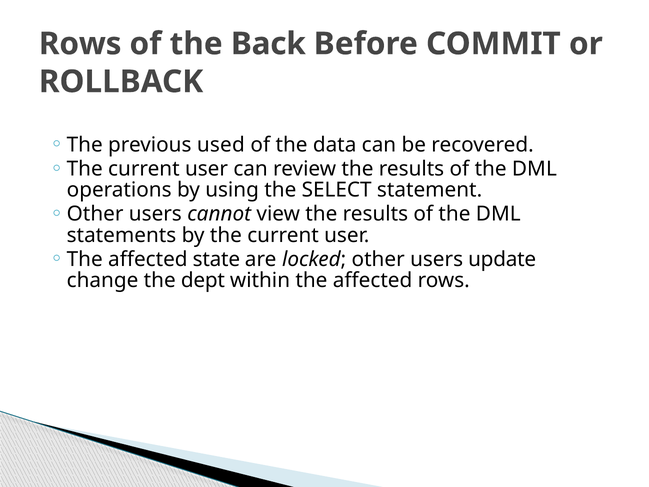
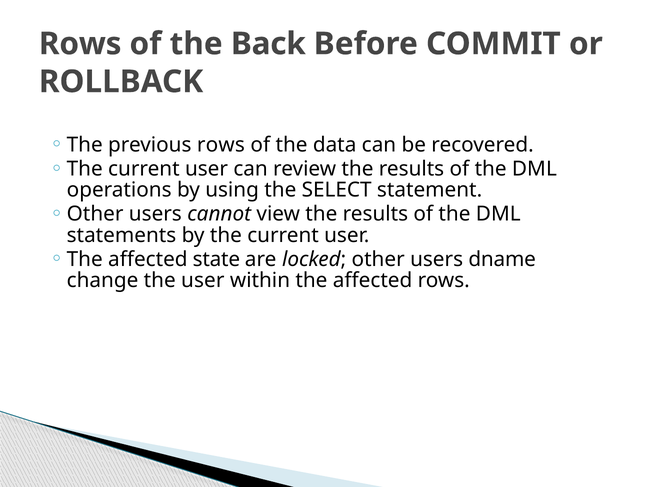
previous used: used -> rows (221, 145)
update: update -> dname (502, 259)
the dept: dept -> user (203, 280)
